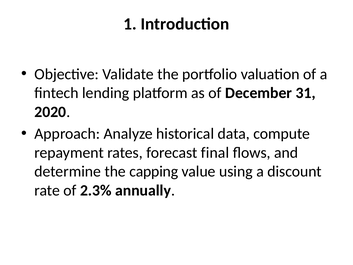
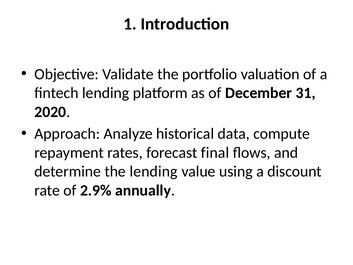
the capping: capping -> lending (154, 171)
2.3%: 2.3% -> 2.9% (96, 190)
